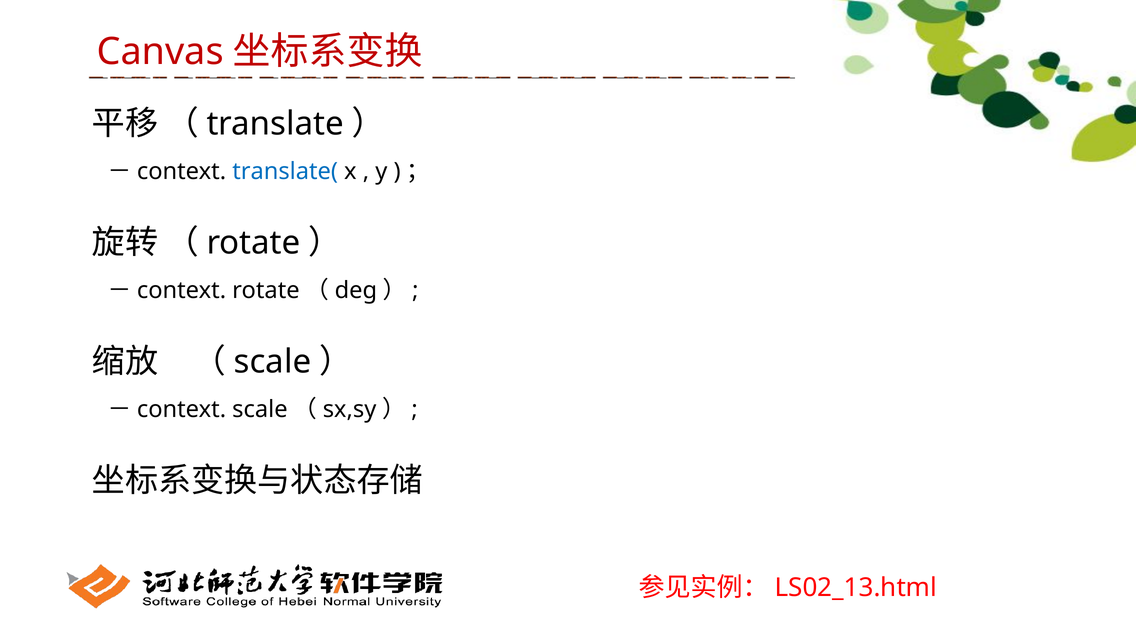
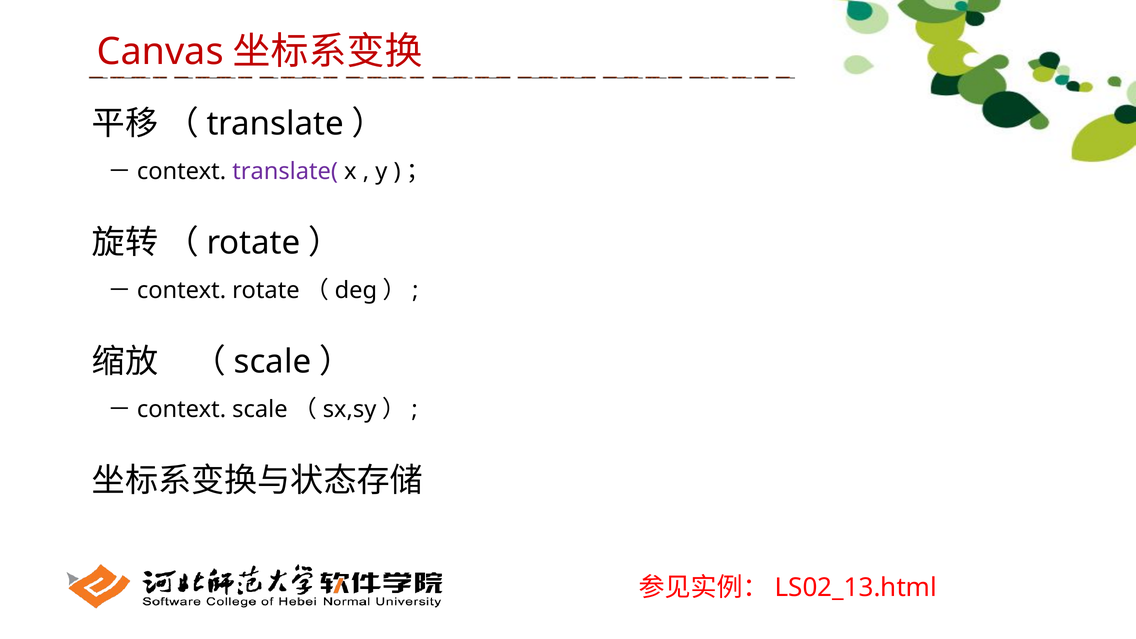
translate( colour: blue -> purple (285, 171)
